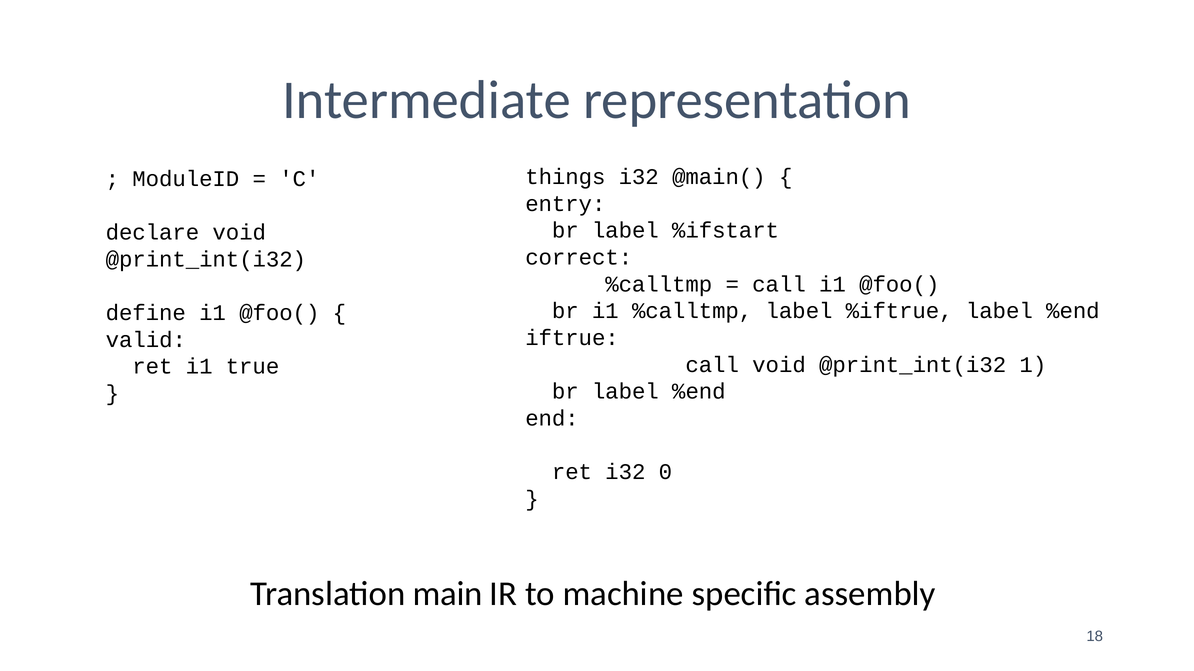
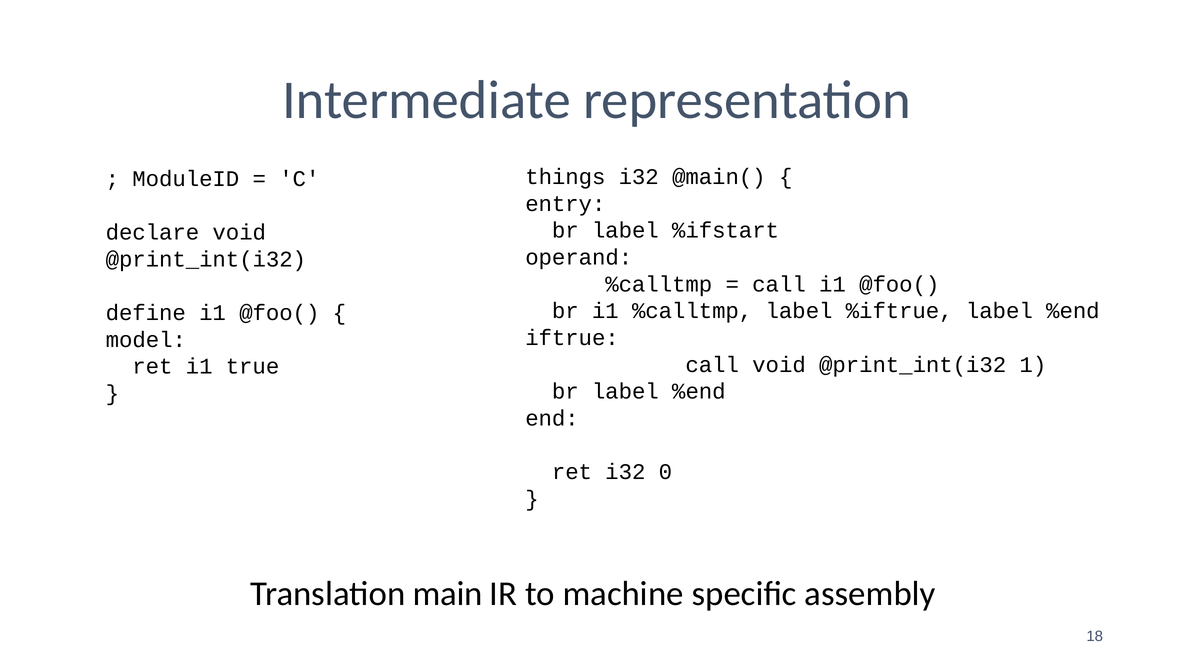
correct: correct -> operand (579, 258)
valid: valid -> model (146, 340)
